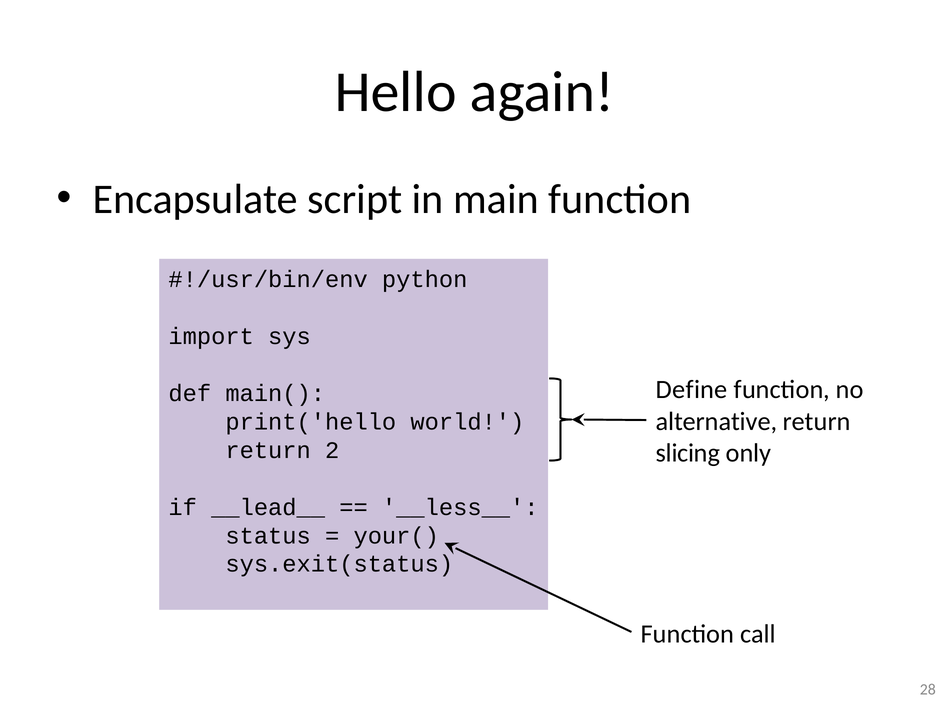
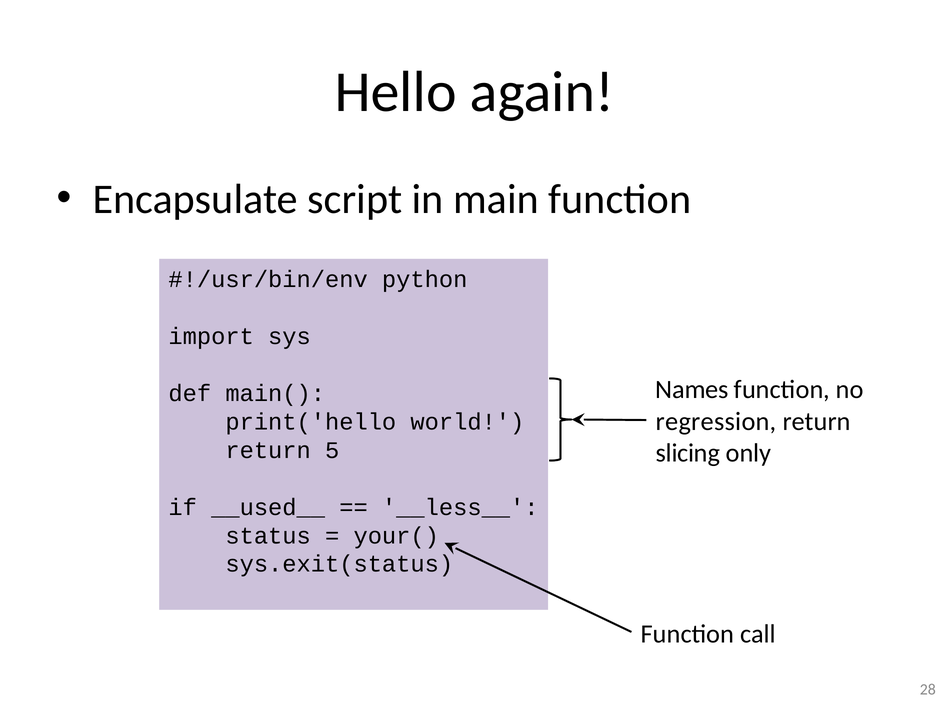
Define: Define -> Names (692, 390)
alternative: alternative -> regression (716, 421)
2: 2 -> 5 (332, 450)
__lead__: __lead__ -> __used__ (268, 507)
